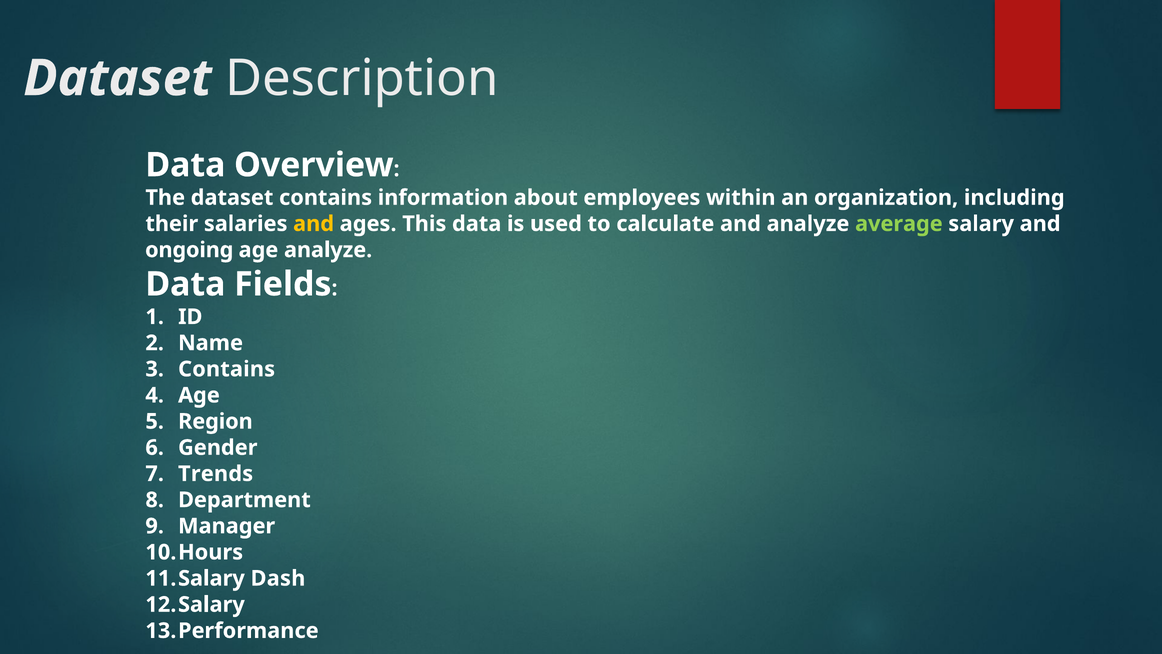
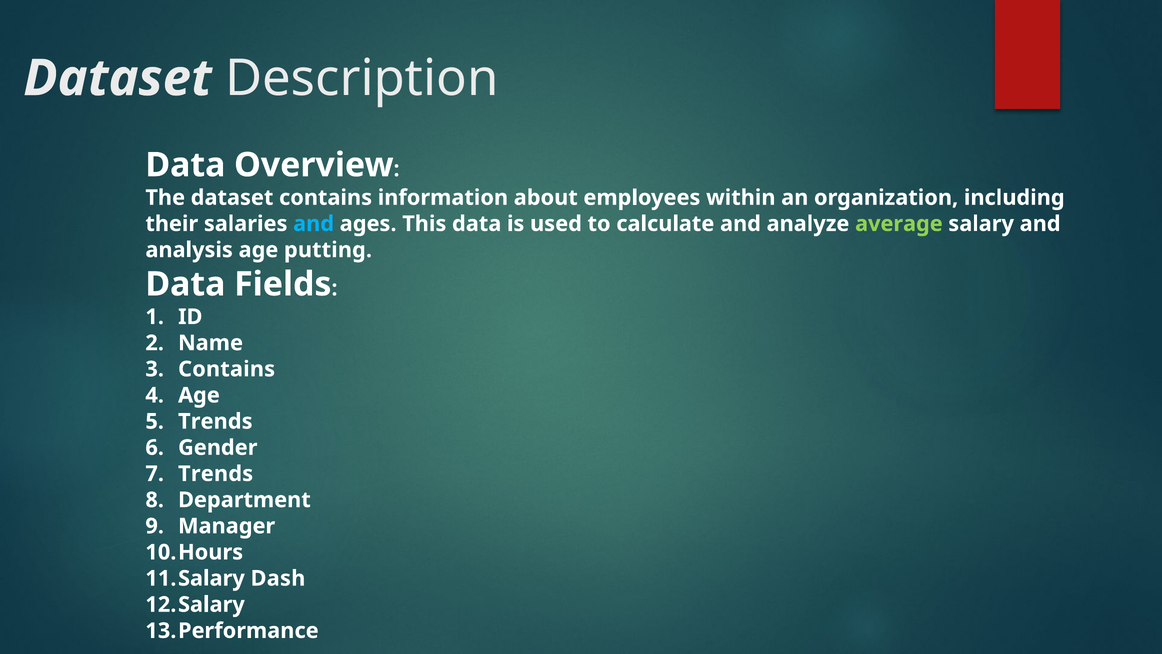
and colour: yellow -> light blue (314, 224)
ongoing: ongoing -> analysis (189, 250)
age analyze: analyze -> putting (328, 250)
Region: Region -> Trends (215, 421)
